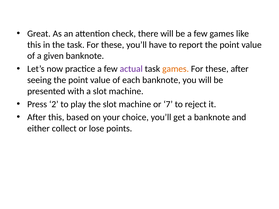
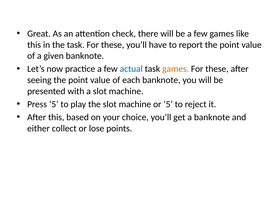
actual colour: purple -> blue (131, 69)
Press 2: 2 -> 5 (54, 104)
or 7: 7 -> 5 (168, 104)
